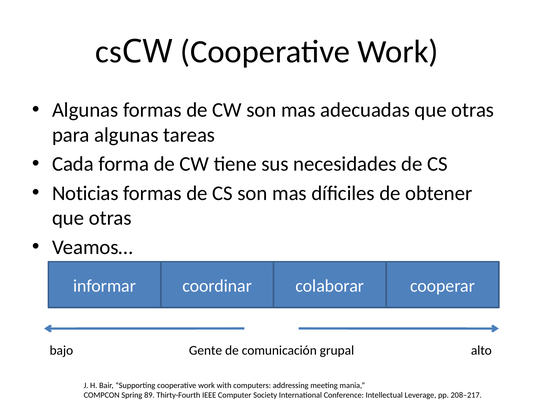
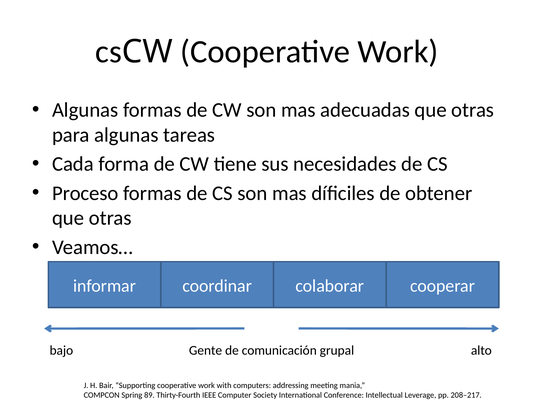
Noticias: Noticias -> Proceso (85, 193)
